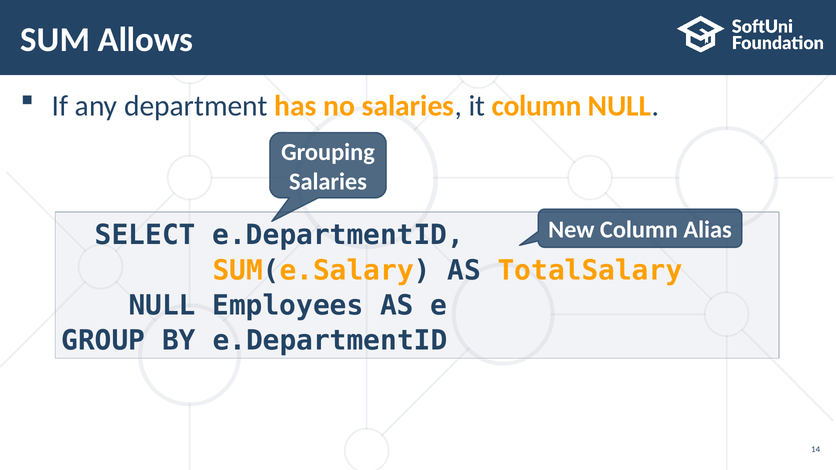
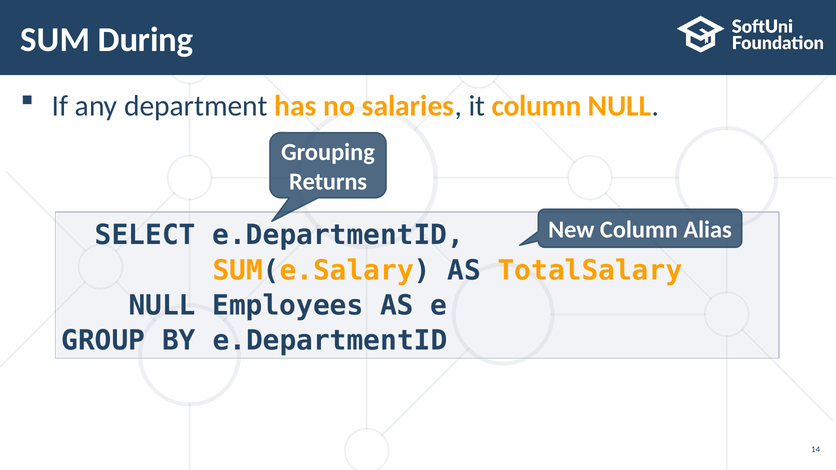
Allows: Allows -> During (146, 40)
Salaries: Salaries -> Returns (328, 182)
